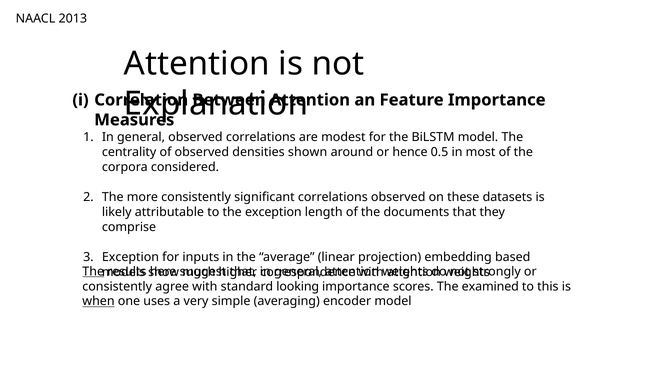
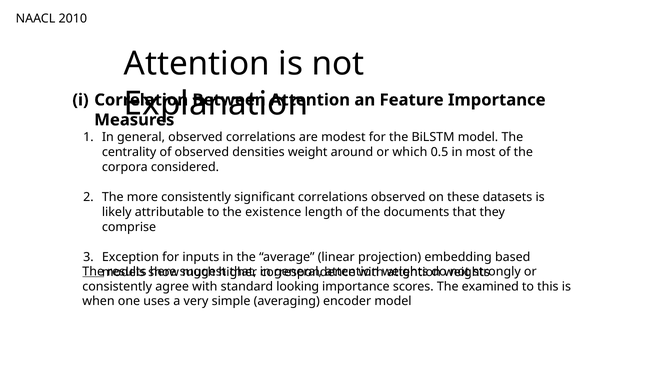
2013: 2013 -> 2010 (73, 19)
shown: shown -> weight (308, 152)
hence: hence -> which (410, 152)
the exception: exception -> existence (273, 212)
when underline: present -> none (98, 302)
